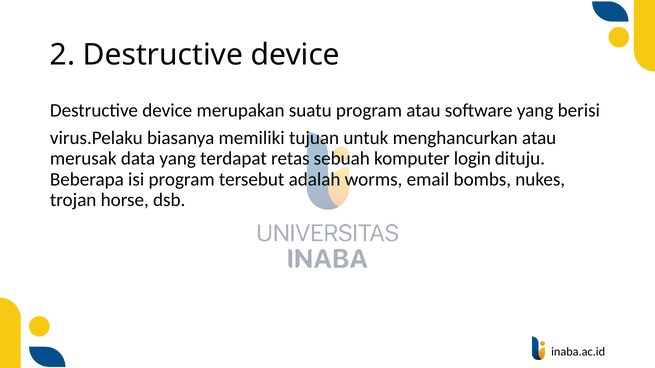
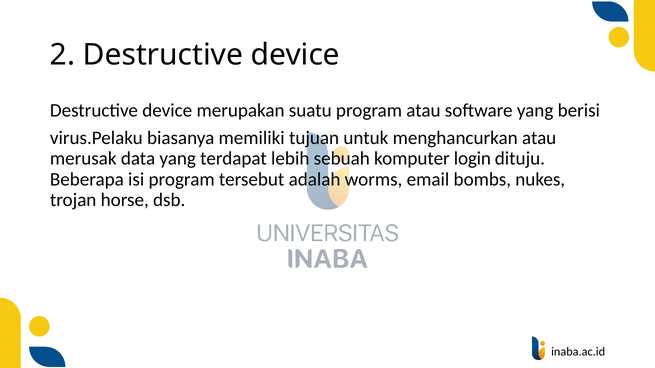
retas: retas -> lebih (290, 159)
